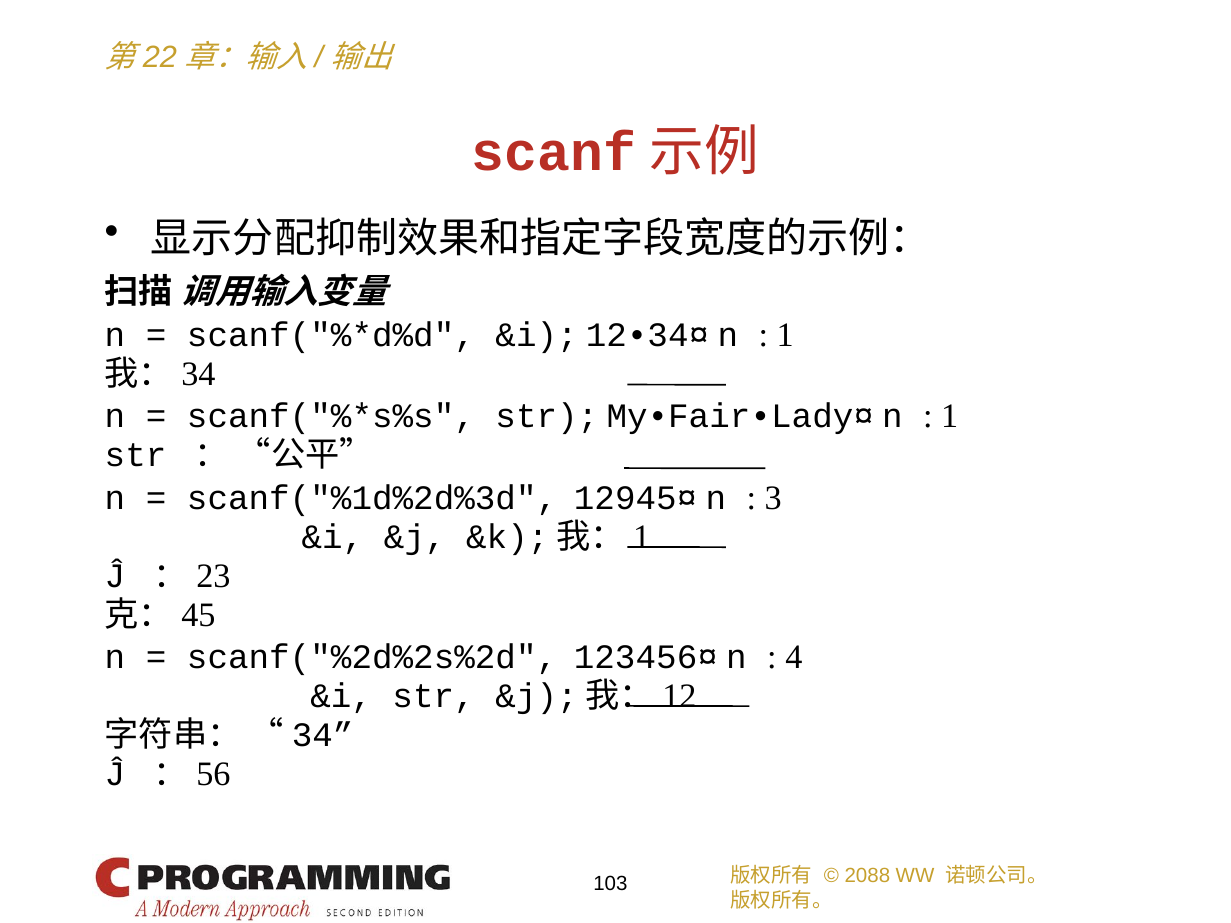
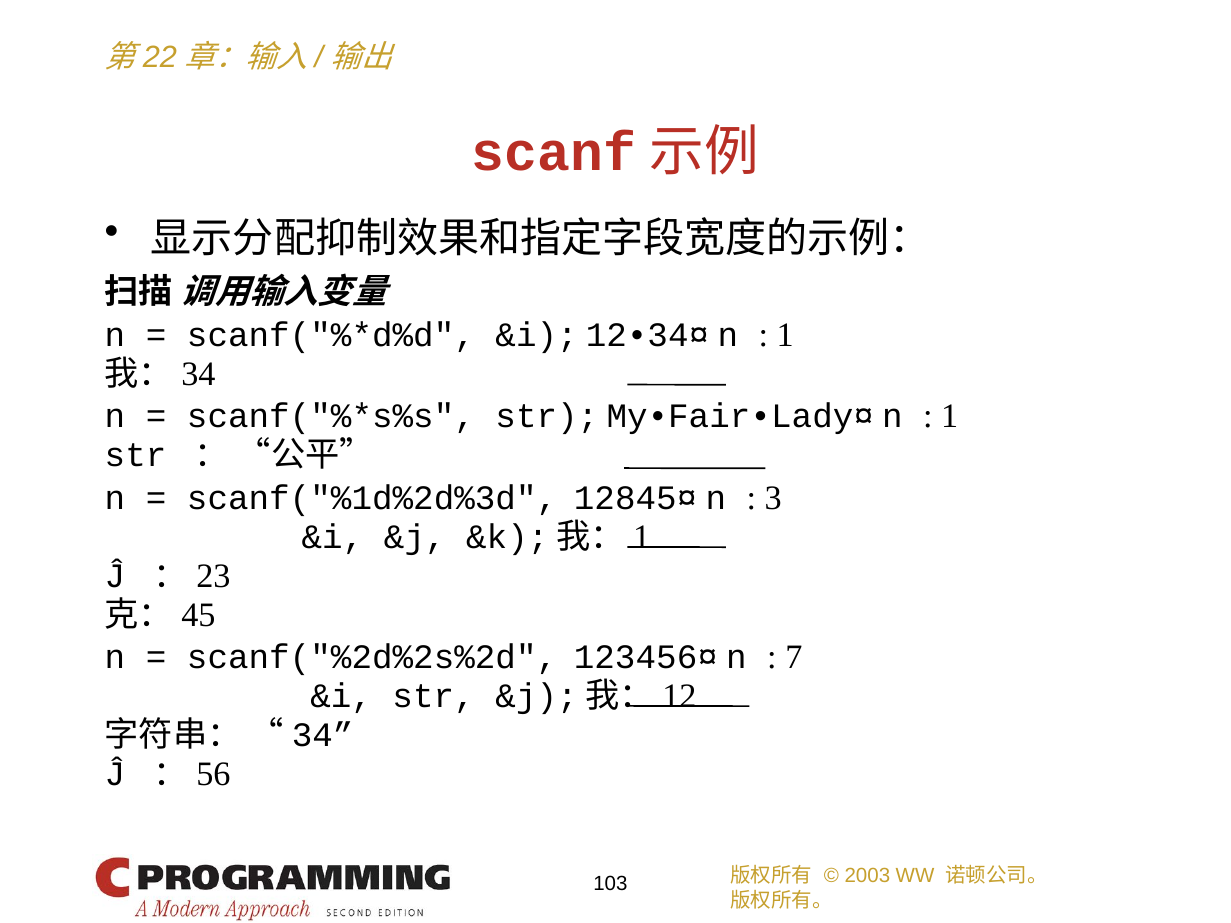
12945¤: 12945¤ -> 12845¤ (636, 498)
4: 4 -> 7 (794, 657)
2088: 2088 -> 2003 (867, 876)
